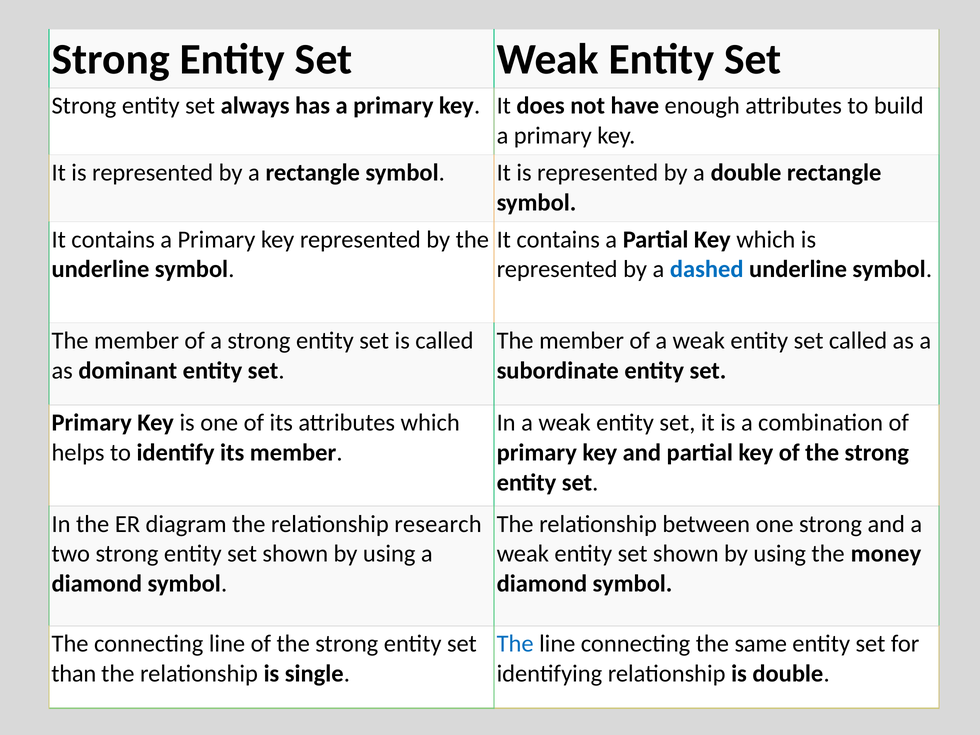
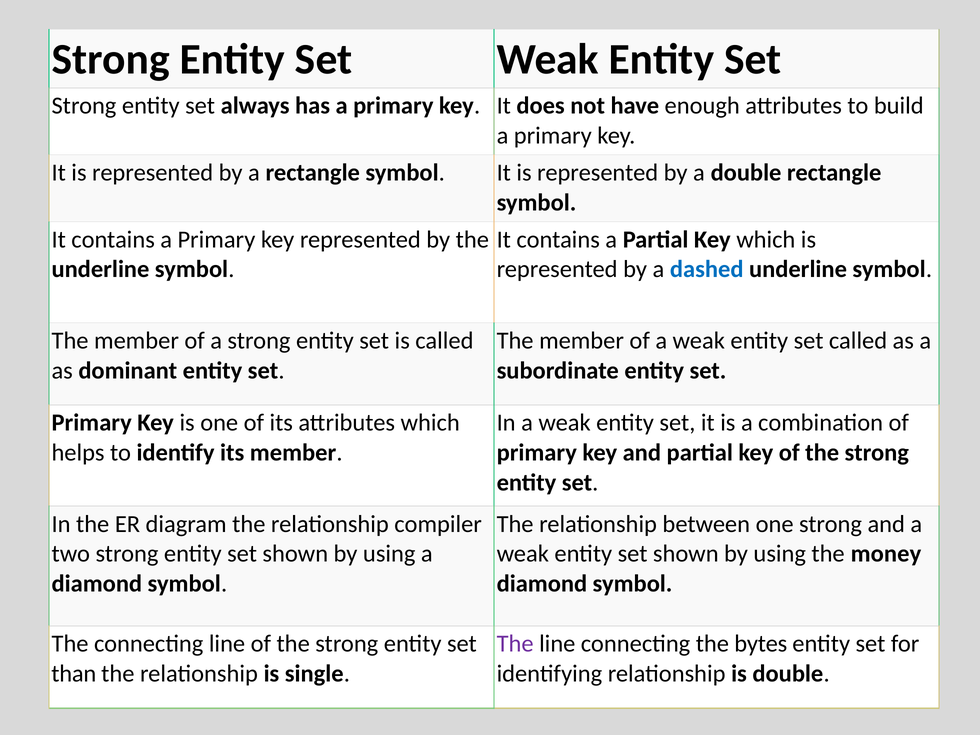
research: research -> compiler (438, 524)
The colour: blue -> purple (515, 644)
same: same -> bytes (761, 644)
